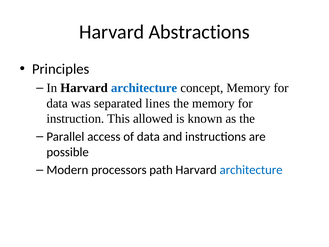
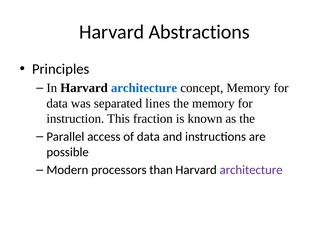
allowed: allowed -> fraction (153, 119)
path: path -> than (161, 170)
architecture colour: blue -> purple (251, 170)
